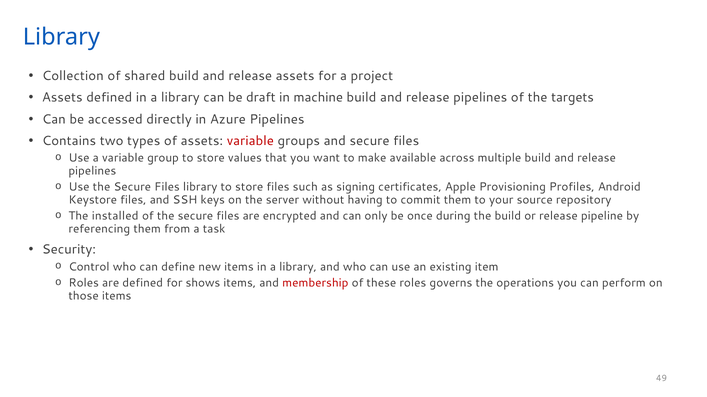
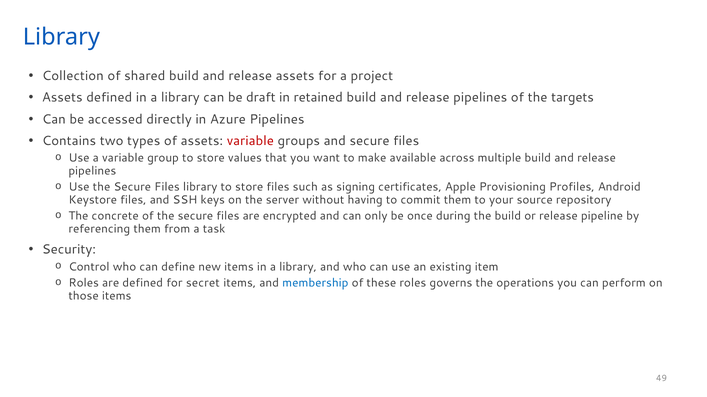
machine: machine -> retained (318, 98)
installed: installed -> concrete (115, 216)
shows: shows -> secret (203, 284)
membership colour: red -> blue (315, 284)
